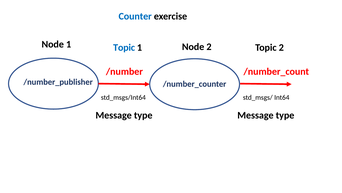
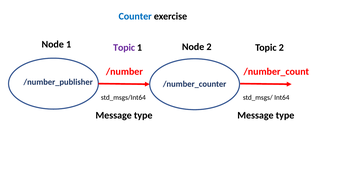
Topic colour: blue -> purple (124, 48)
